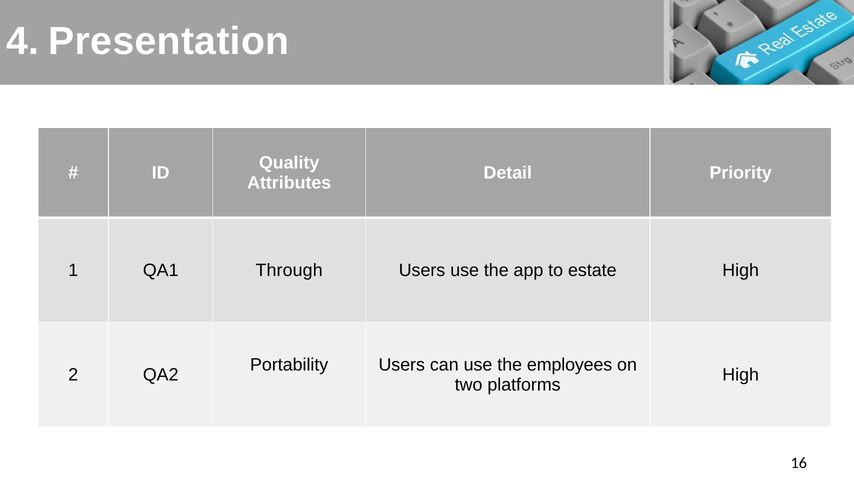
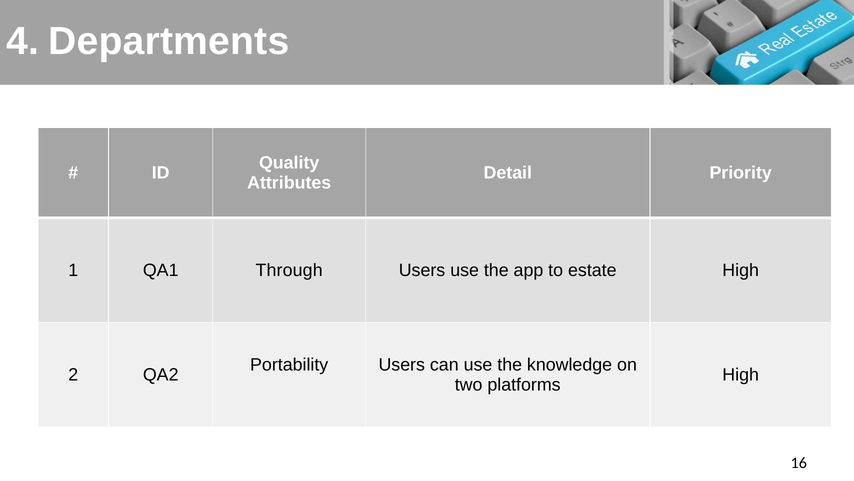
Presentation: Presentation -> Departments (169, 41)
employees: employees -> knowledge (570, 365)
